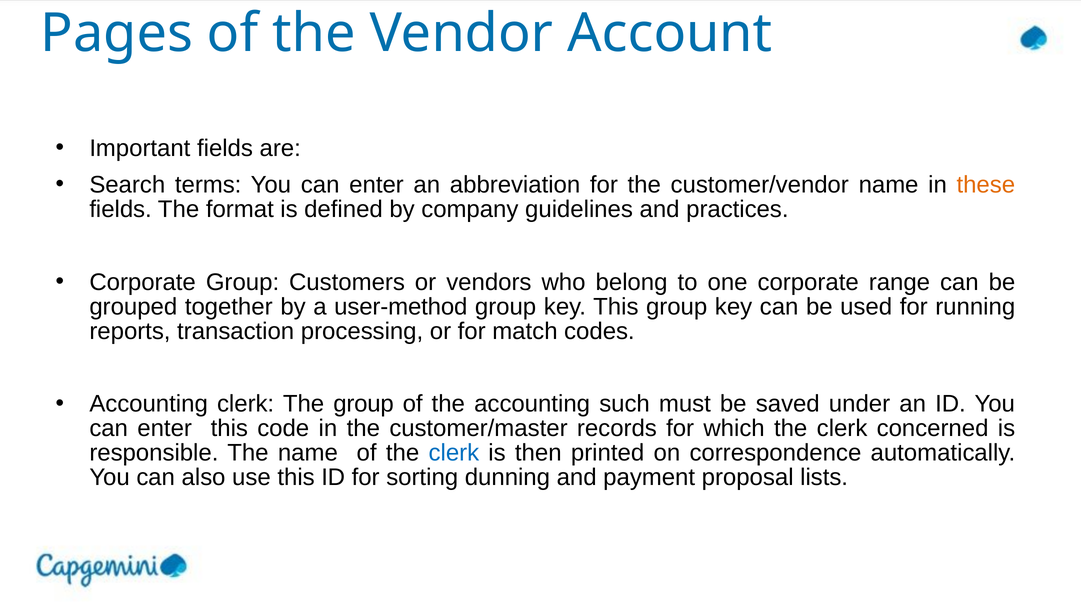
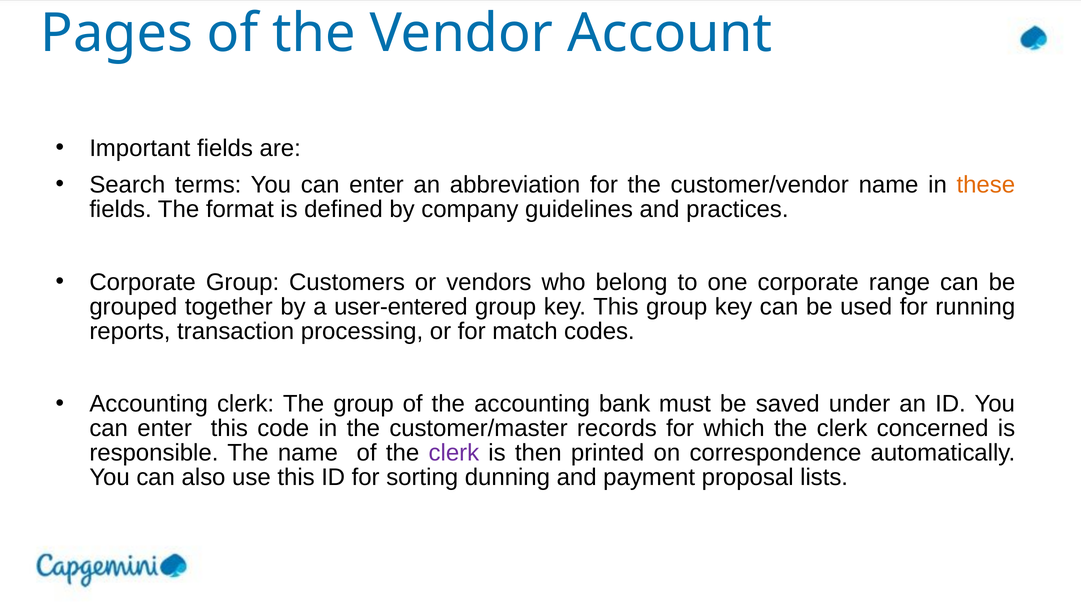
user-method: user-method -> user-entered (401, 307)
such: such -> bank (625, 404)
clerk colour: blue -> purple (454, 453)
